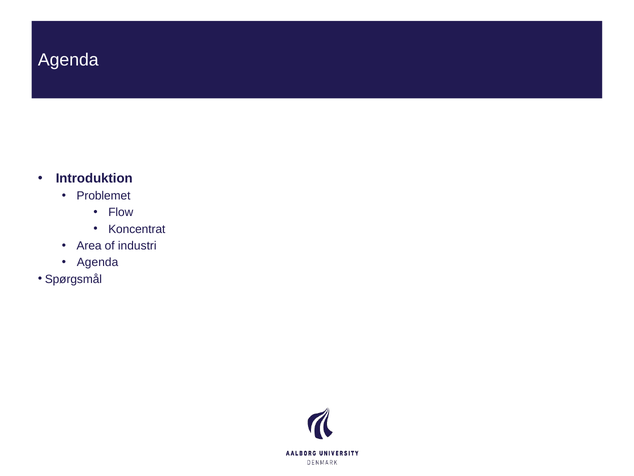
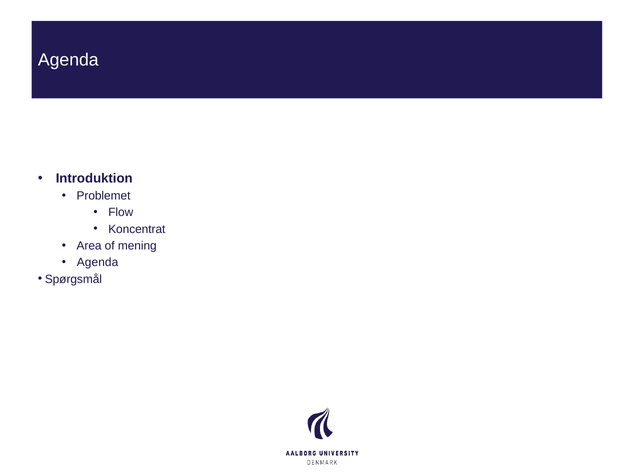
industri: industri -> mening (137, 246)
